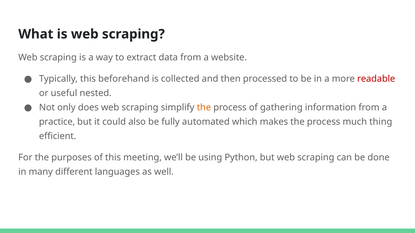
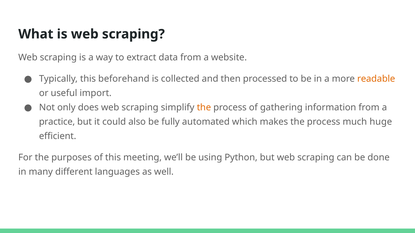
readable colour: red -> orange (376, 79)
nested: nested -> import (96, 93)
thing: thing -> huge (381, 122)
